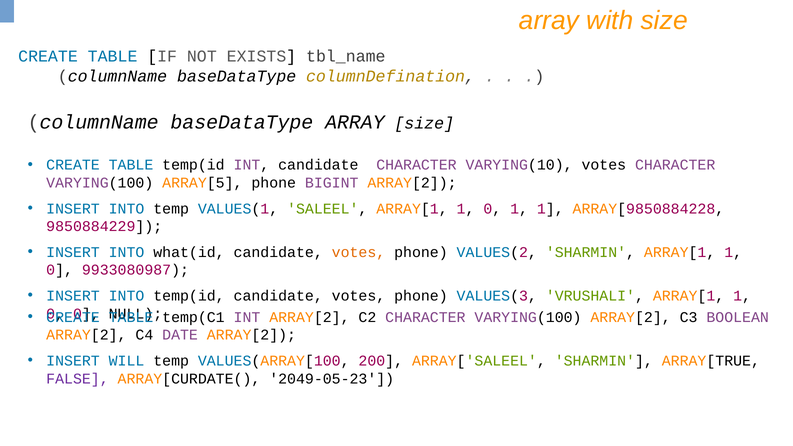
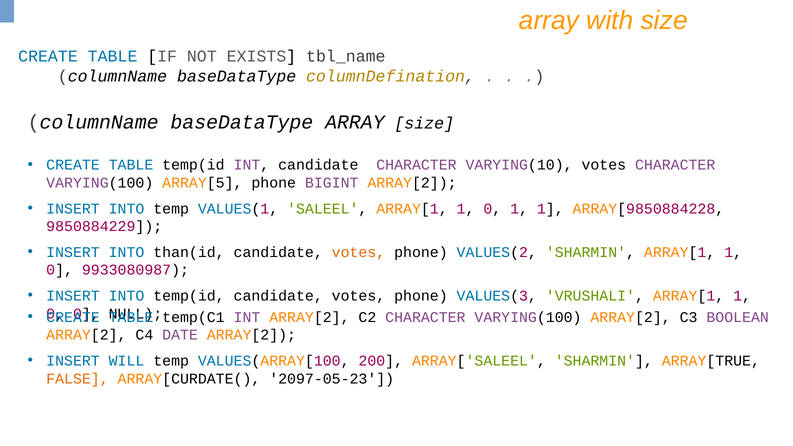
what(id: what(id -> than(id (189, 252)
FALSE colour: purple -> orange (77, 379)
2049-05-23: 2049-05-23 -> 2097-05-23 (332, 379)
